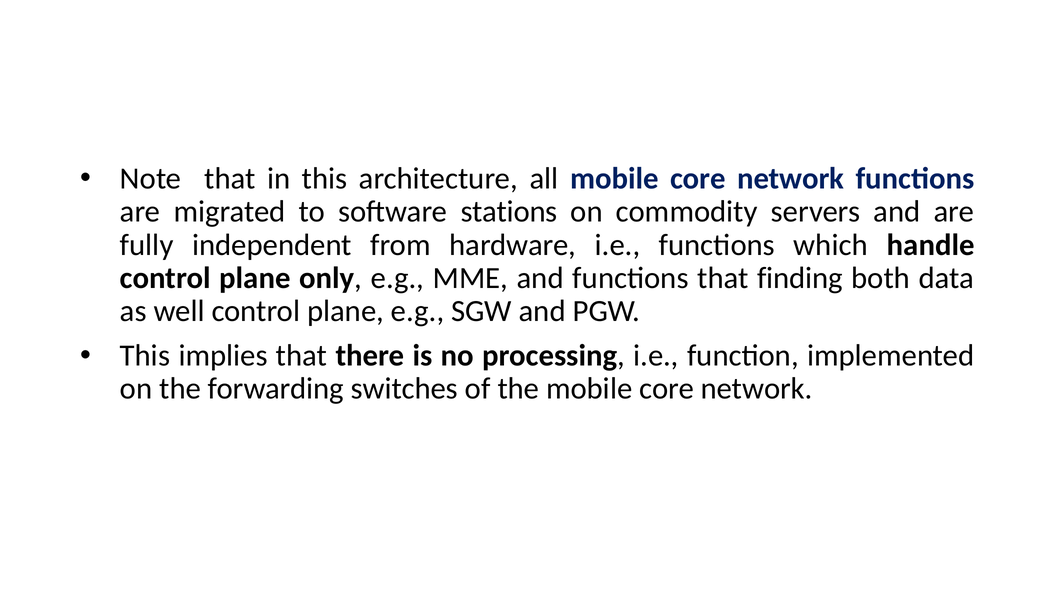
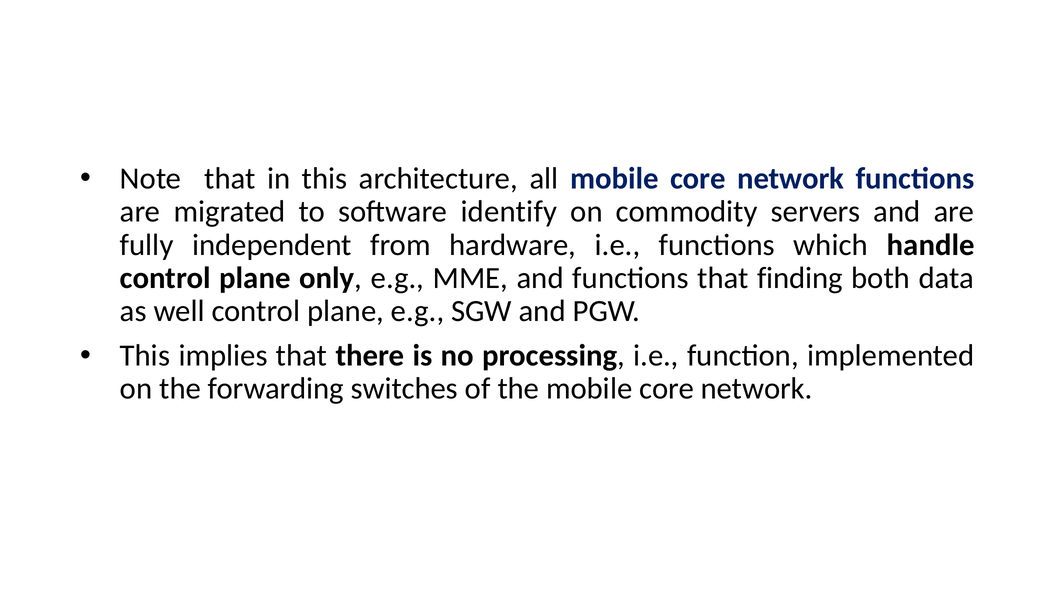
stations: stations -> identify (509, 211)
